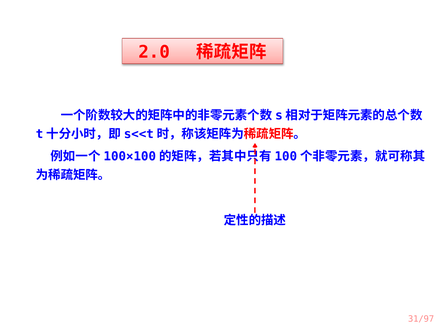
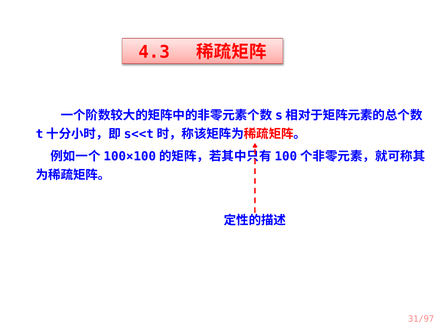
2.0: 2.0 -> 4.3 (154, 52)
